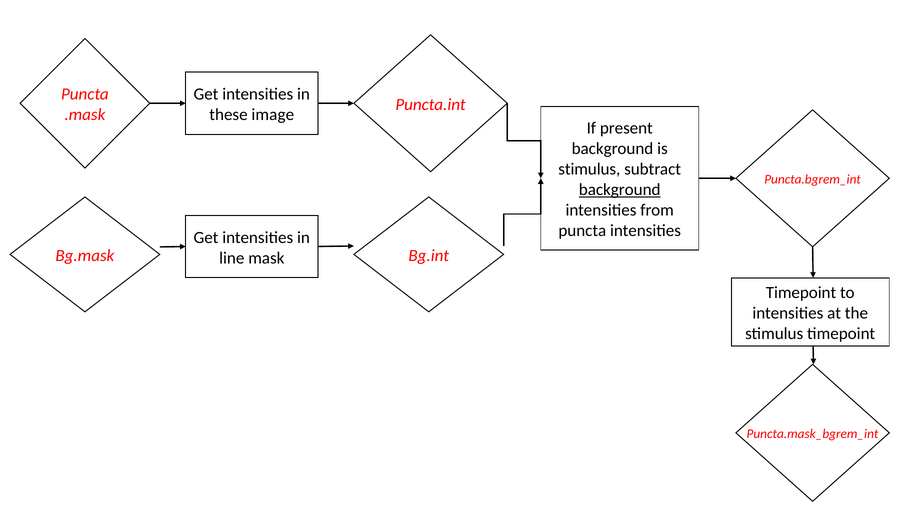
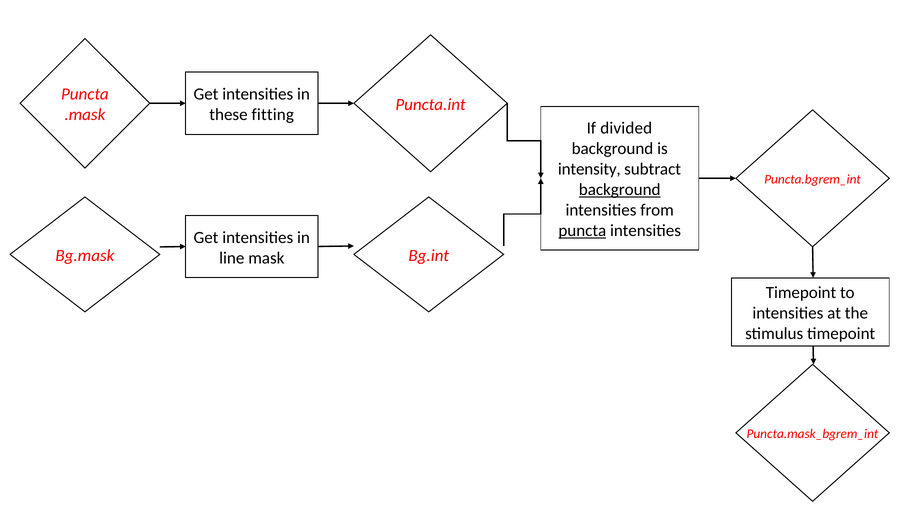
image: image -> fitting (273, 115)
present: present -> divided (626, 128)
stimulus: stimulus -> intensity (589, 169)
puncta underline: none -> present (582, 231)
